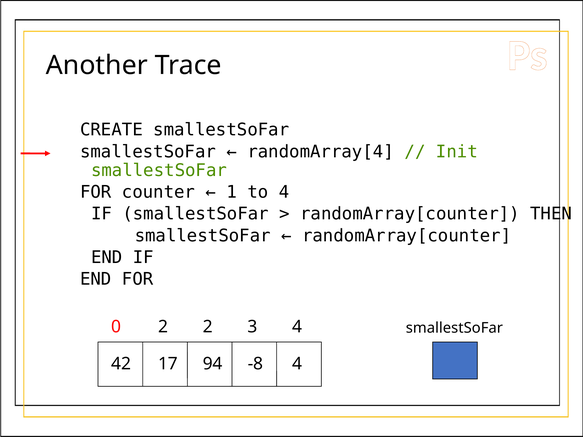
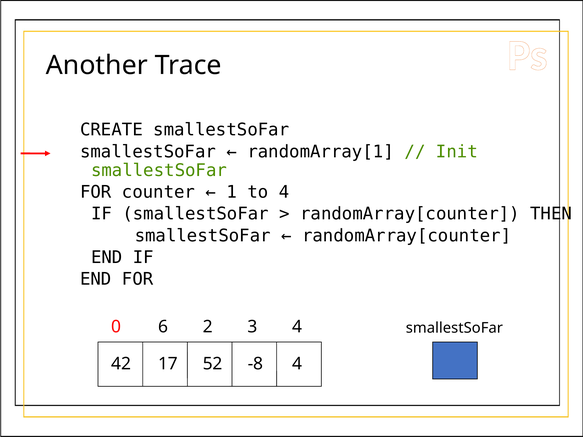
randomArray[4: randomArray[4 -> randomArray[1 (321, 152)
0 2: 2 -> 6 (163, 327)
94: 94 -> 52 (213, 364)
